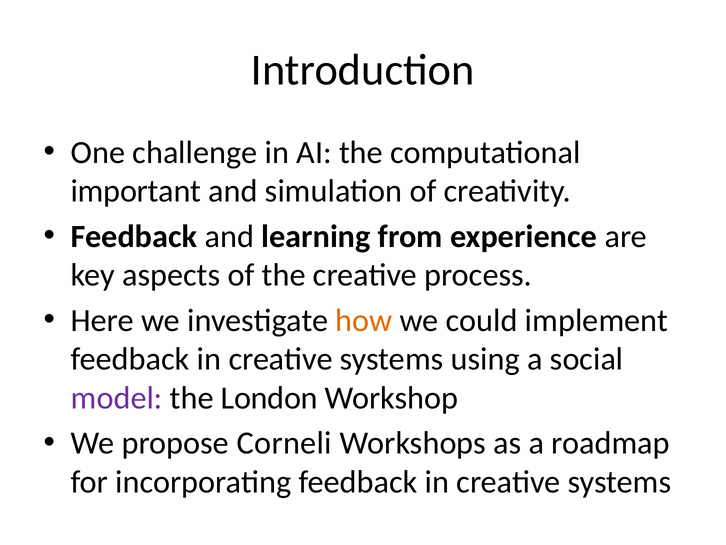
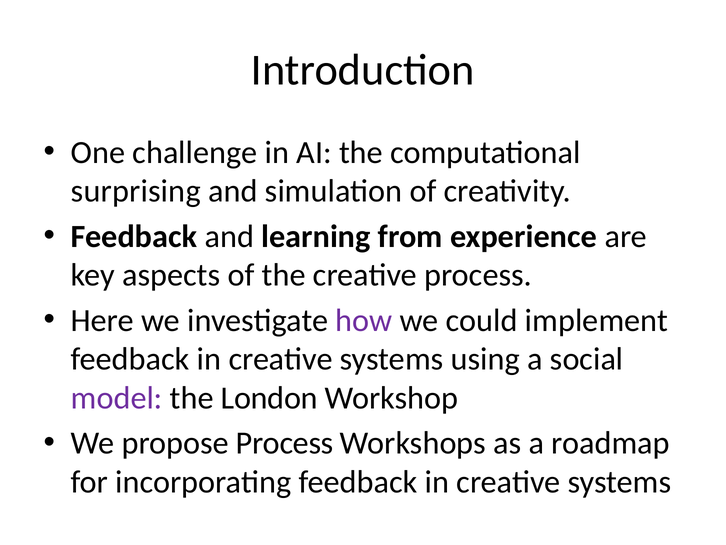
important: important -> surprising (136, 191)
how colour: orange -> purple (364, 320)
propose Corneli: Corneli -> Process (285, 443)
